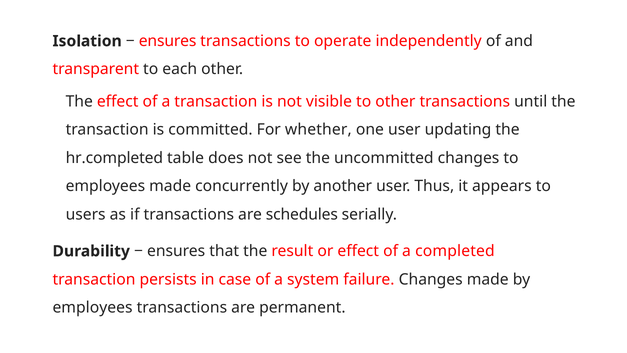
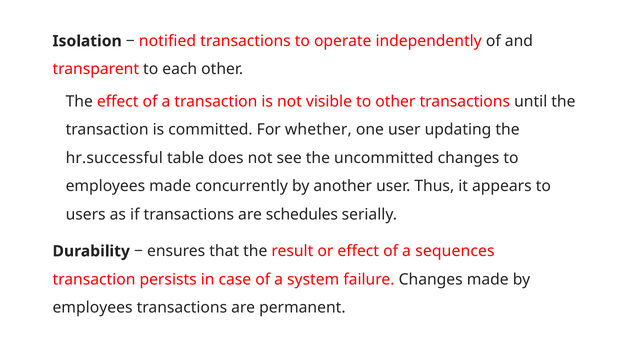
ensures: ensures -> notified (168, 41)
hr.completed: hr.completed -> hr.successful (114, 158)
completed: completed -> sequences (455, 251)
